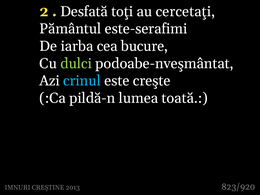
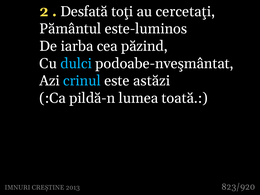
este-serafimi: este-serafimi -> este-luminos (146, 29)
bucure: bucure -> păzind (144, 46)
dulci colour: light green -> light blue (76, 63)
creşte: creşte -> astăzi (152, 81)
